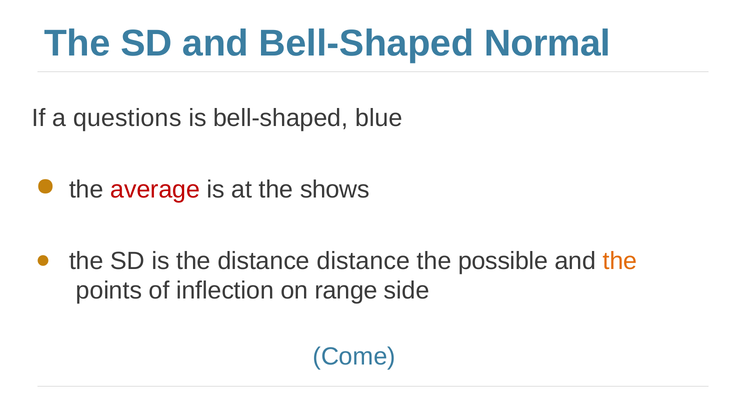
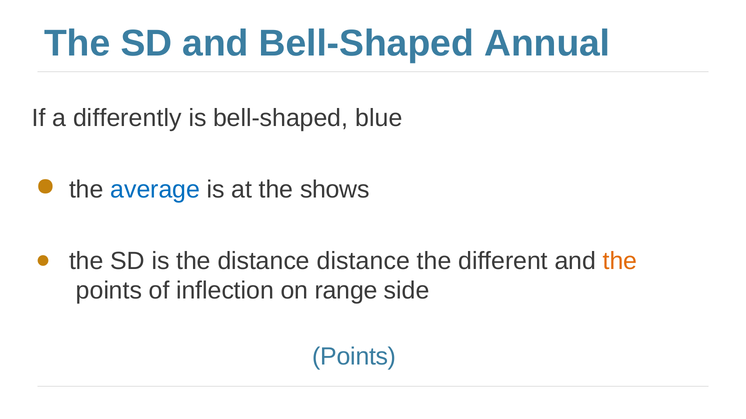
Normal: Normal -> Annual (547, 43)
questions: questions -> differently (127, 118)
average colour: red -> blue (155, 190)
possible: possible -> different (503, 261)
Come: Come -> Points (354, 357)
